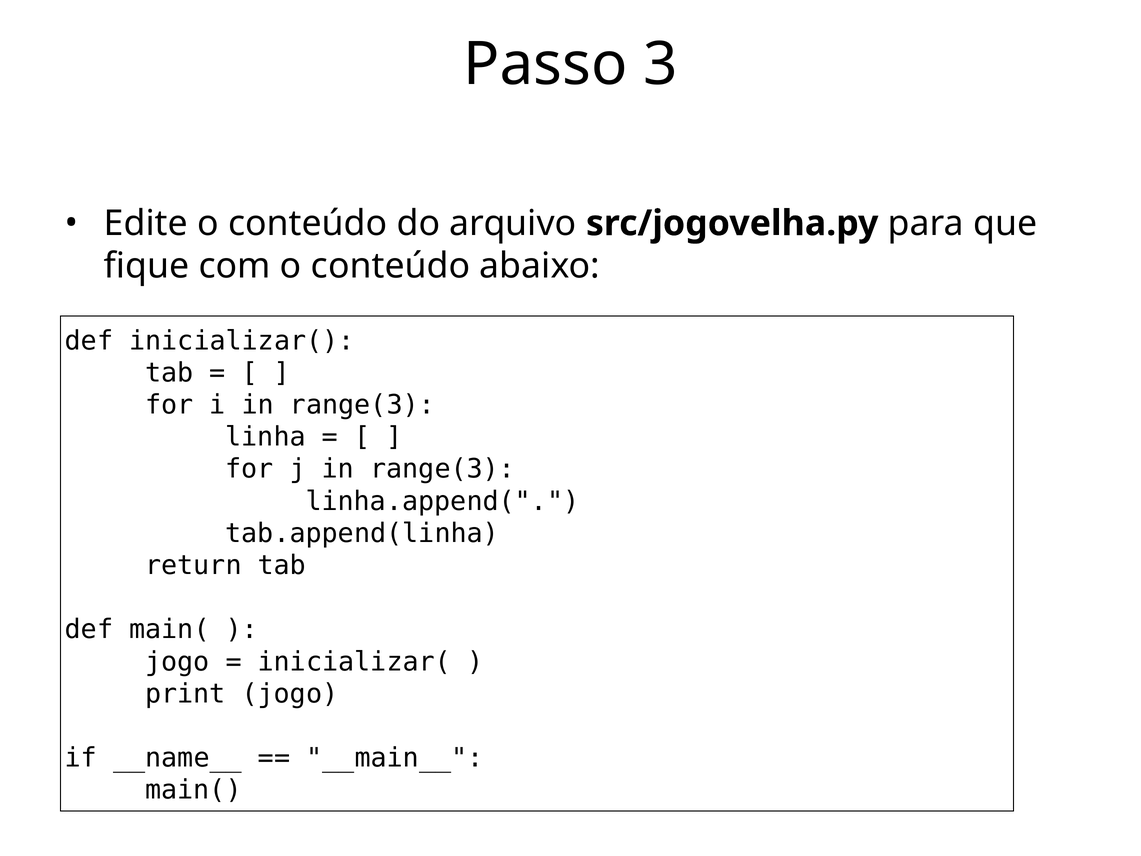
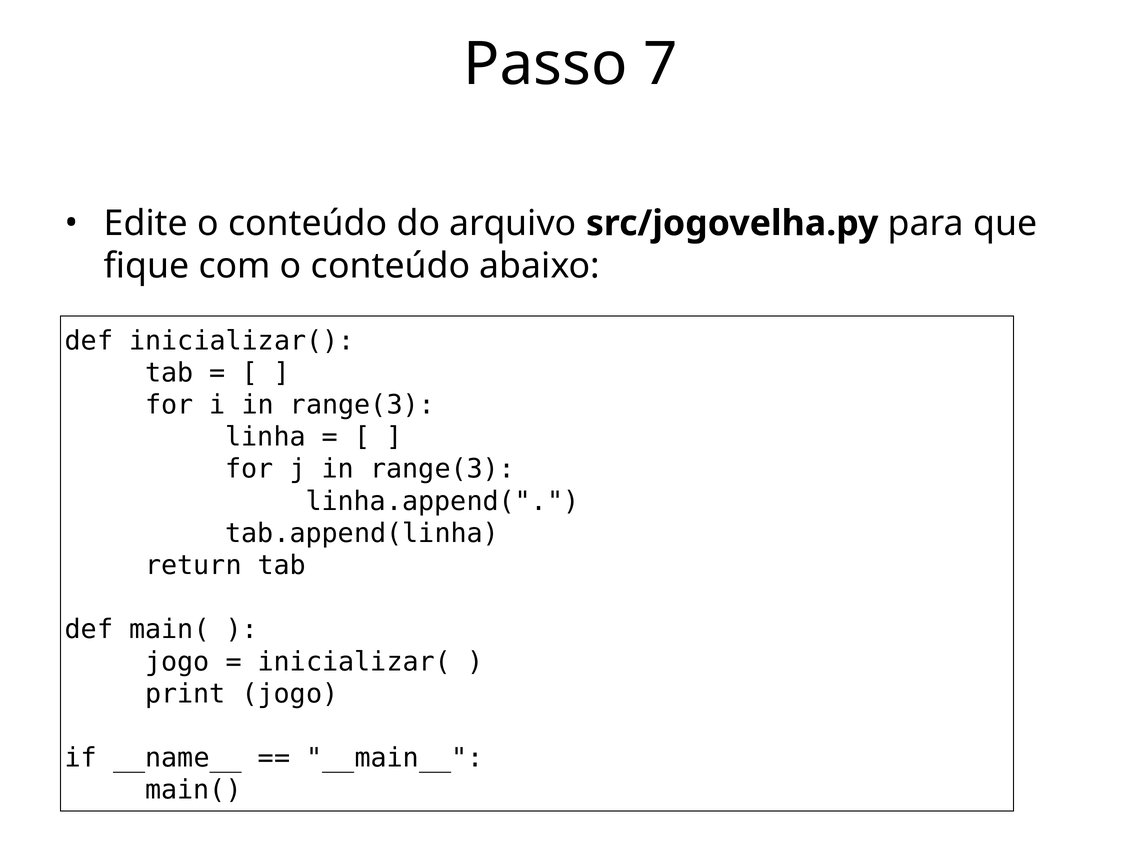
3: 3 -> 7 (660, 64)
